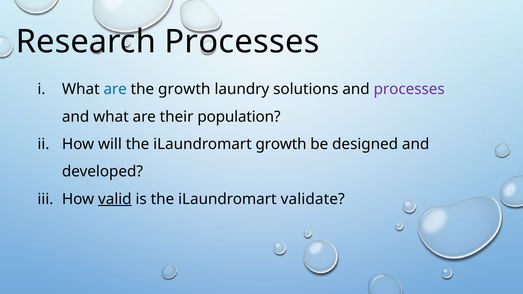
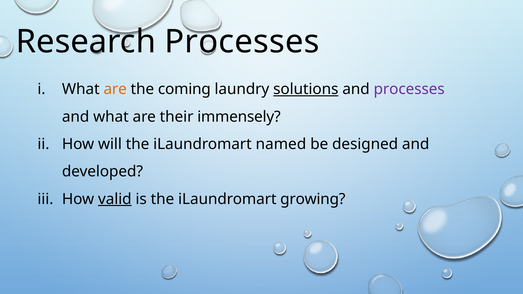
are colour: blue -> orange (115, 89)
the growth: growth -> coming (184, 89)
solutions underline: none -> present (306, 89)
population: population -> immensely (239, 117)
iLaundromart growth: growth -> named (281, 144)
validate: validate -> growing (313, 199)
